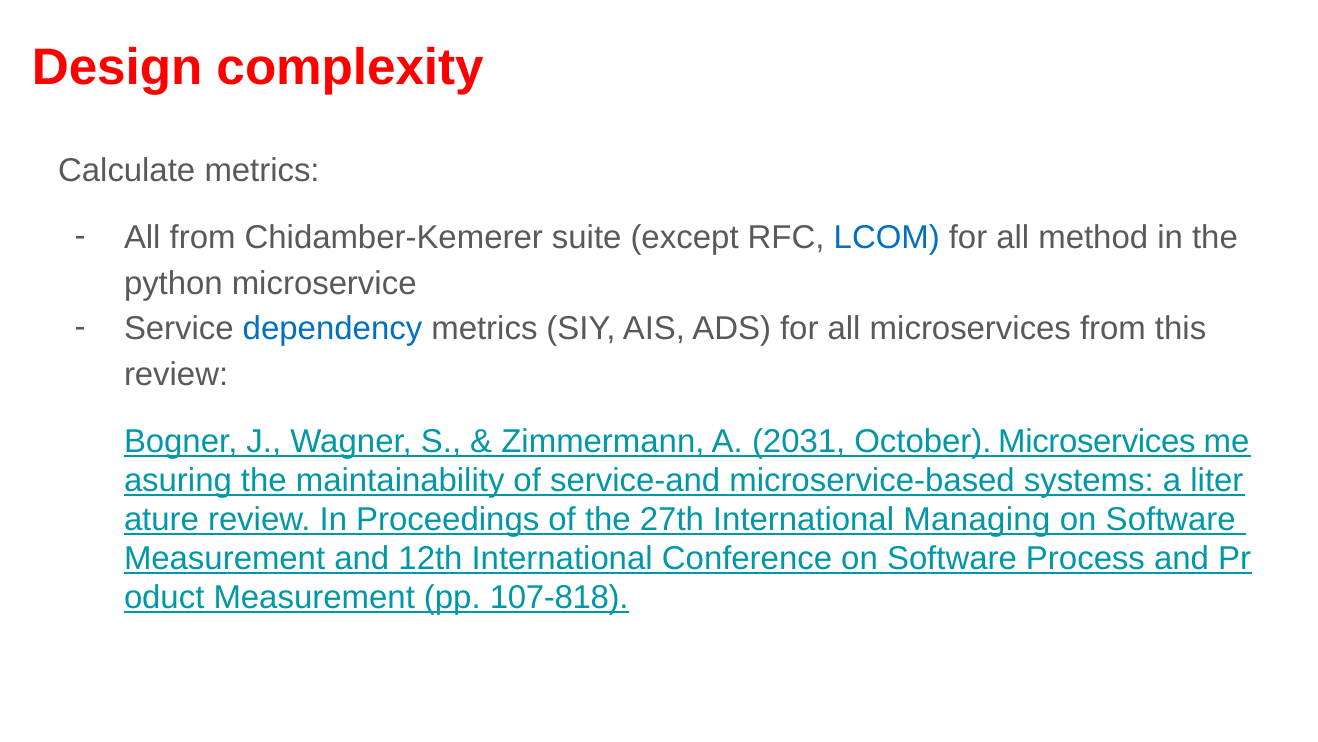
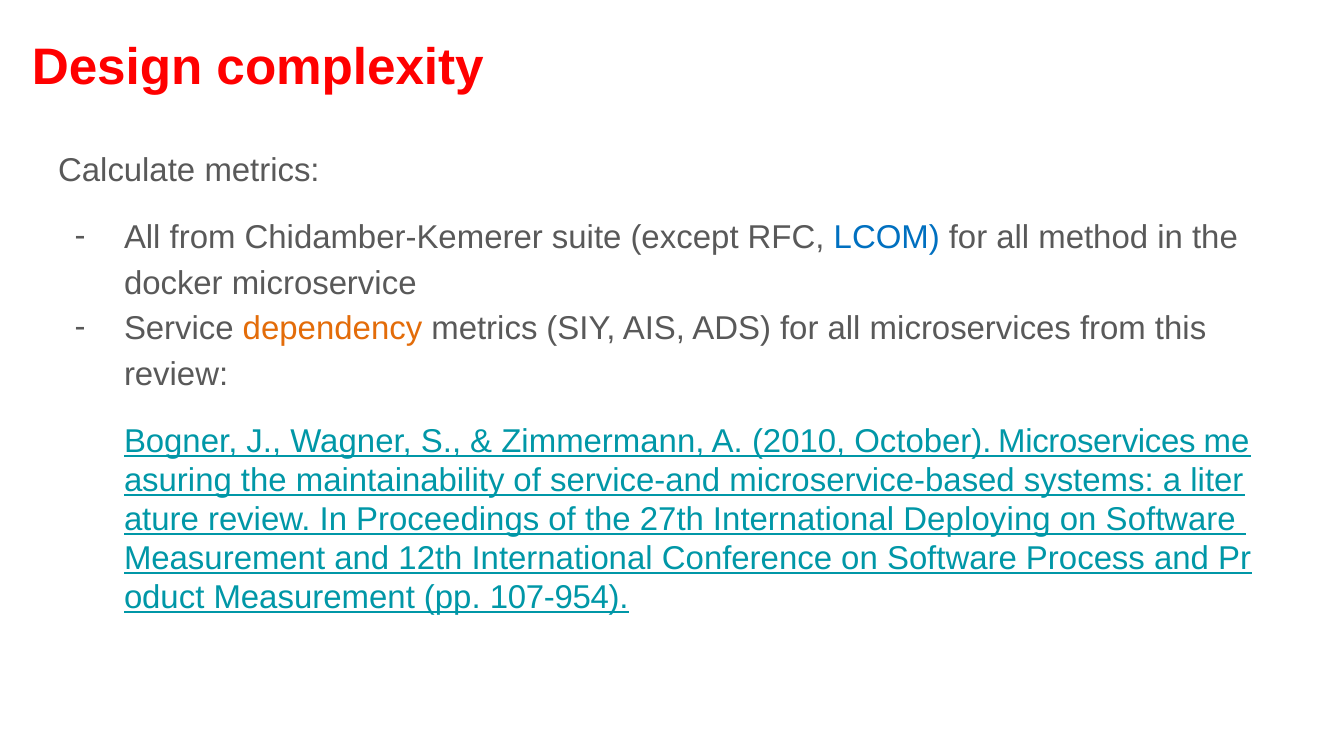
python: python -> docker (173, 283)
dependency colour: blue -> orange (333, 328)
2031: 2031 -> 2010 (799, 441)
Managing: Managing -> Deploying (977, 519)
107-818: 107-818 -> 107-954 (559, 597)
